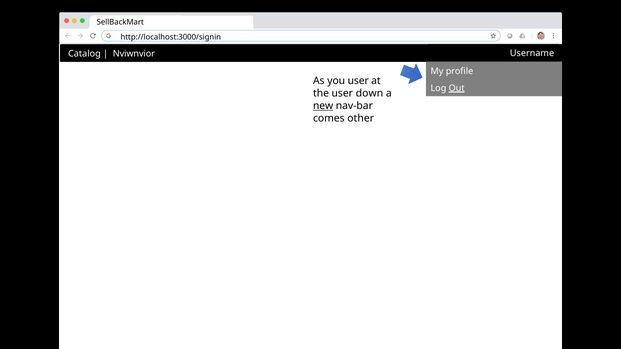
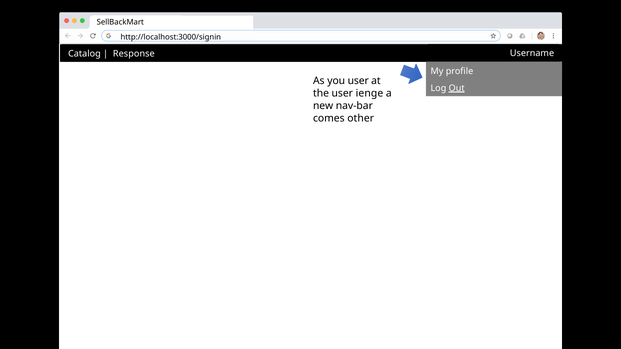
Nviwnvior: Nviwnvior -> Response (134, 54)
down: down -> ienge (369, 93)
new underline: present -> none (323, 106)
